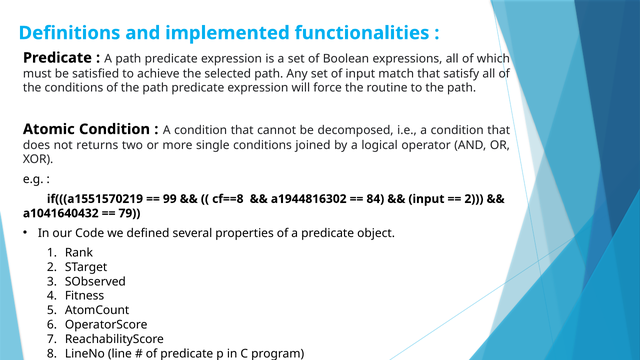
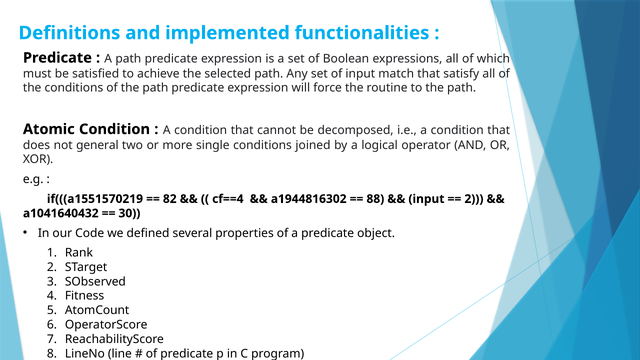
returns: returns -> general (97, 145)
99: 99 -> 82 (170, 199)
cf==8: cf==8 -> cf==4 (228, 199)
84: 84 -> 88 (375, 199)
79: 79 -> 30 (129, 213)
